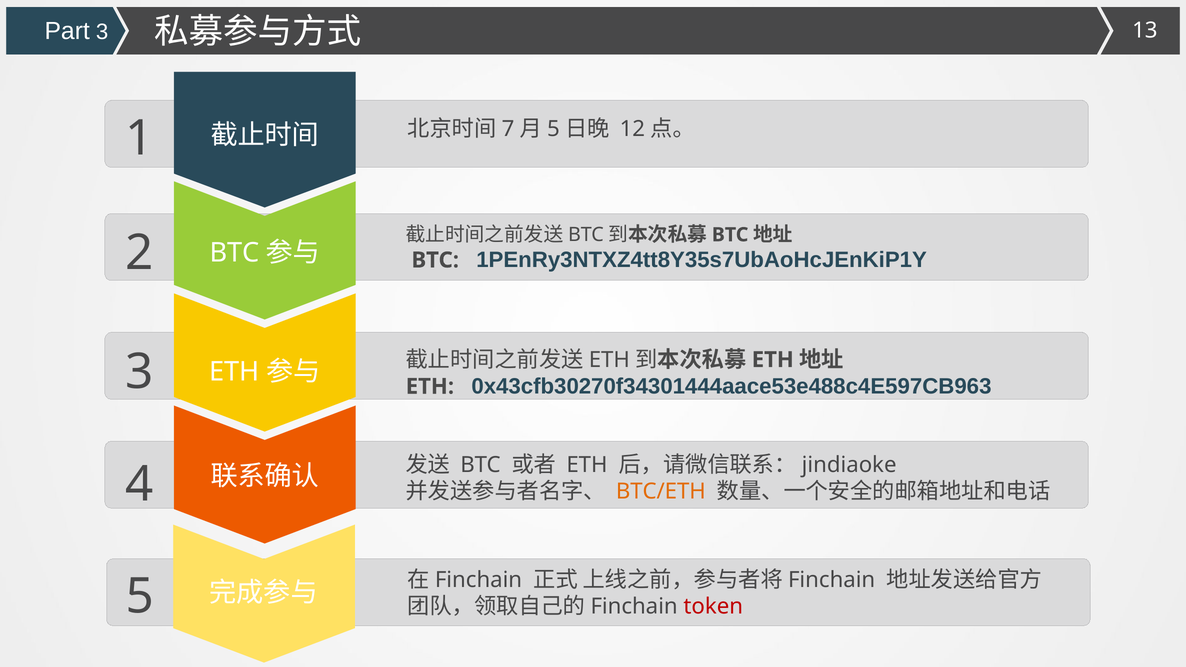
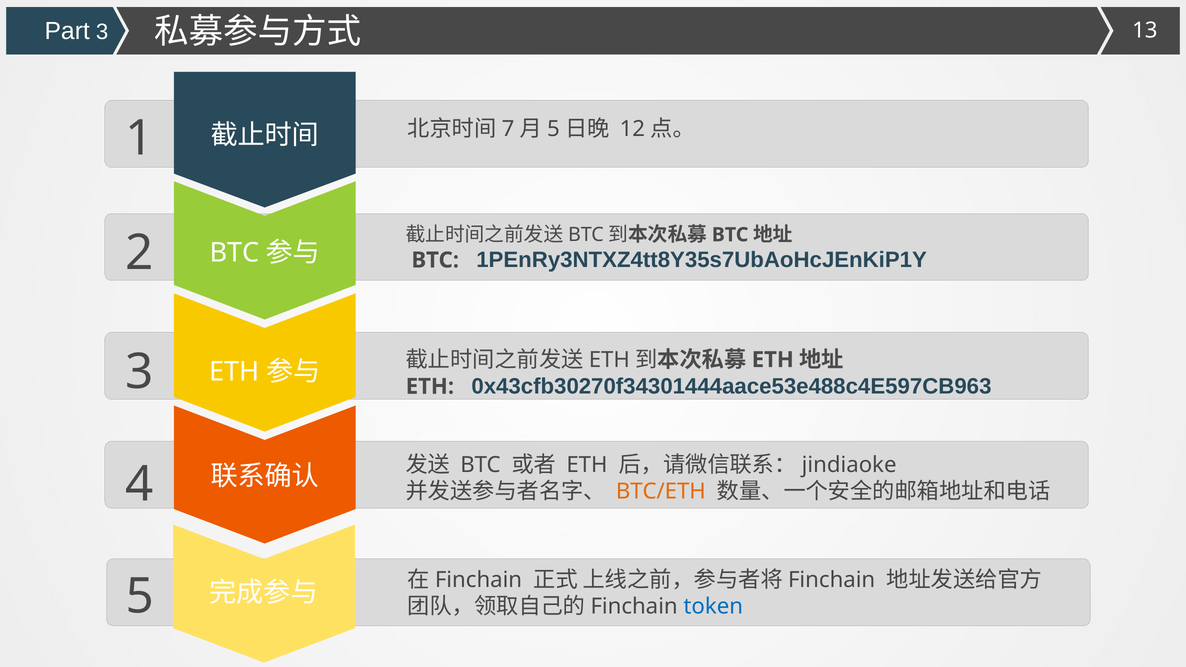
token colour: red -> blue (713, 606)
